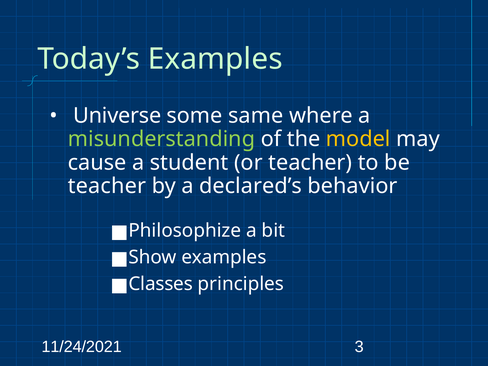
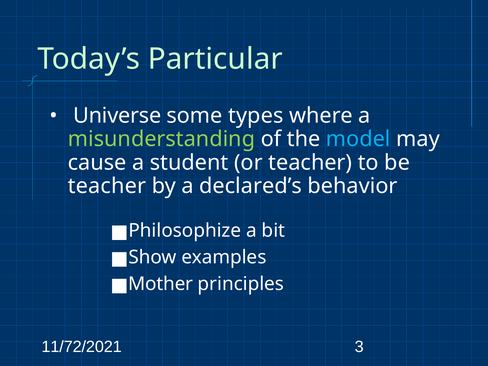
Today’s Examples: Examples -> Particular (215, 59)
same: same -> types (256, 116)
model colour: yellow -> light blue (358, 139)
Classes: Classes -> Mother (161, 284)
11/24/2021: 11/24/2021 -> 11/72/2021 (82, 347)
